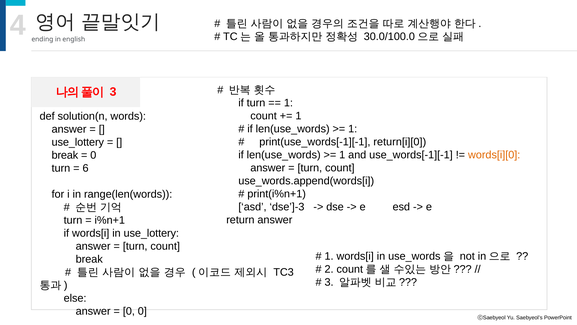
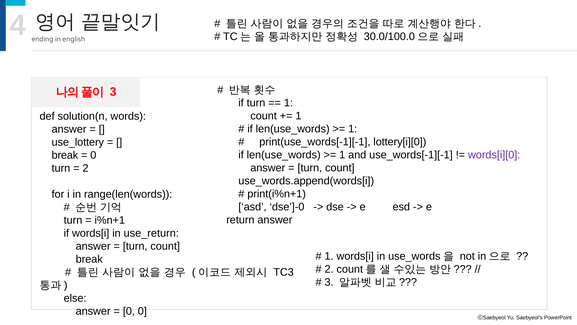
return[i][0: return[i][0 -> lottery[i][0 (400, 142)
words[i][0 colour: orange -> purple (494, 155)
6: 6 -> 2 (86, 168)
dse’]-3: dse’]-3 -> dse’]-0 (287, 207)
in use_lottery: use_lottery -> use_return (151, 233)
